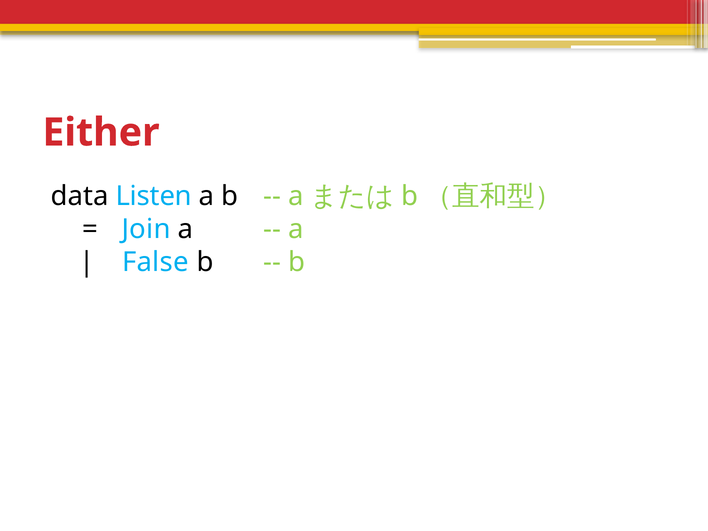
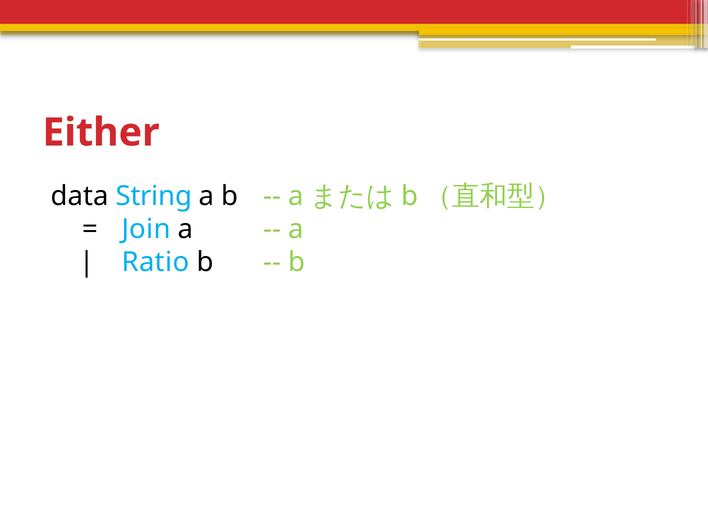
Listen: Listen -> String (154, 196)
False: False -> Ratio (156, 262)
